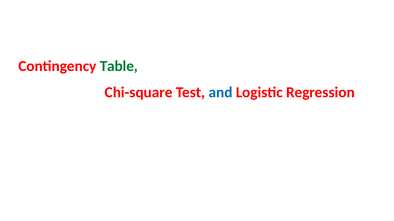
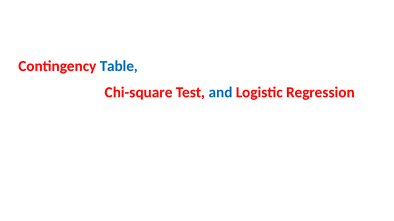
Table colour: green -> blue (119, 66)
